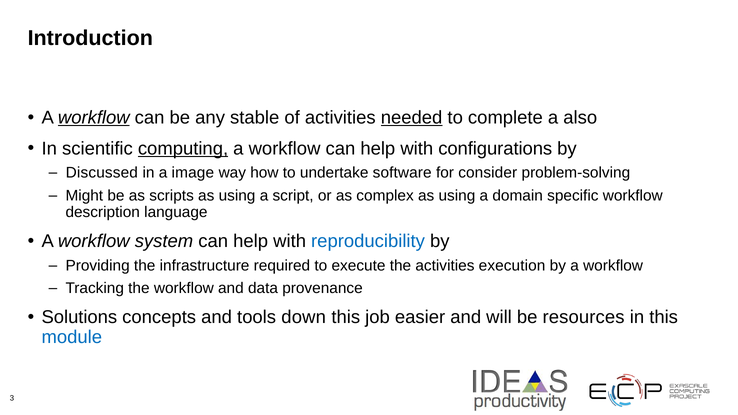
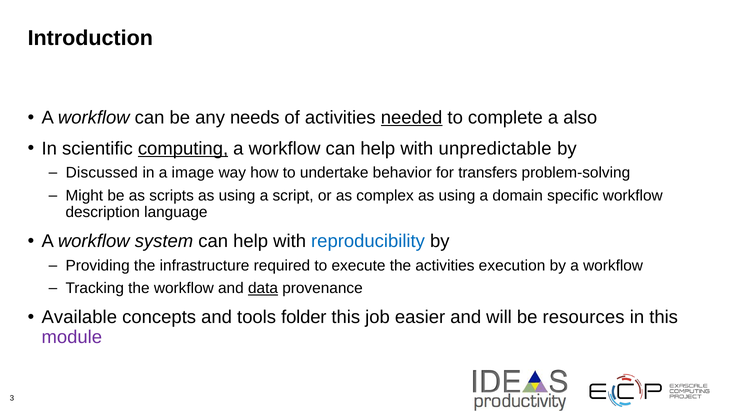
workflow underline: present -> none (94, 118)
stable: stable -> needs (255, 118)
configurations: configurations -> unpredictable (495, 149)
software: software -> behavior (402, 173)
consider: consider -> transfers (488, 173)
data underline: none -> present (263, 289)
Solutions: Solutions -> Available (79, 318)
down: down -> folder (304, 318)
module colour: blue -> purple (72, 337)
